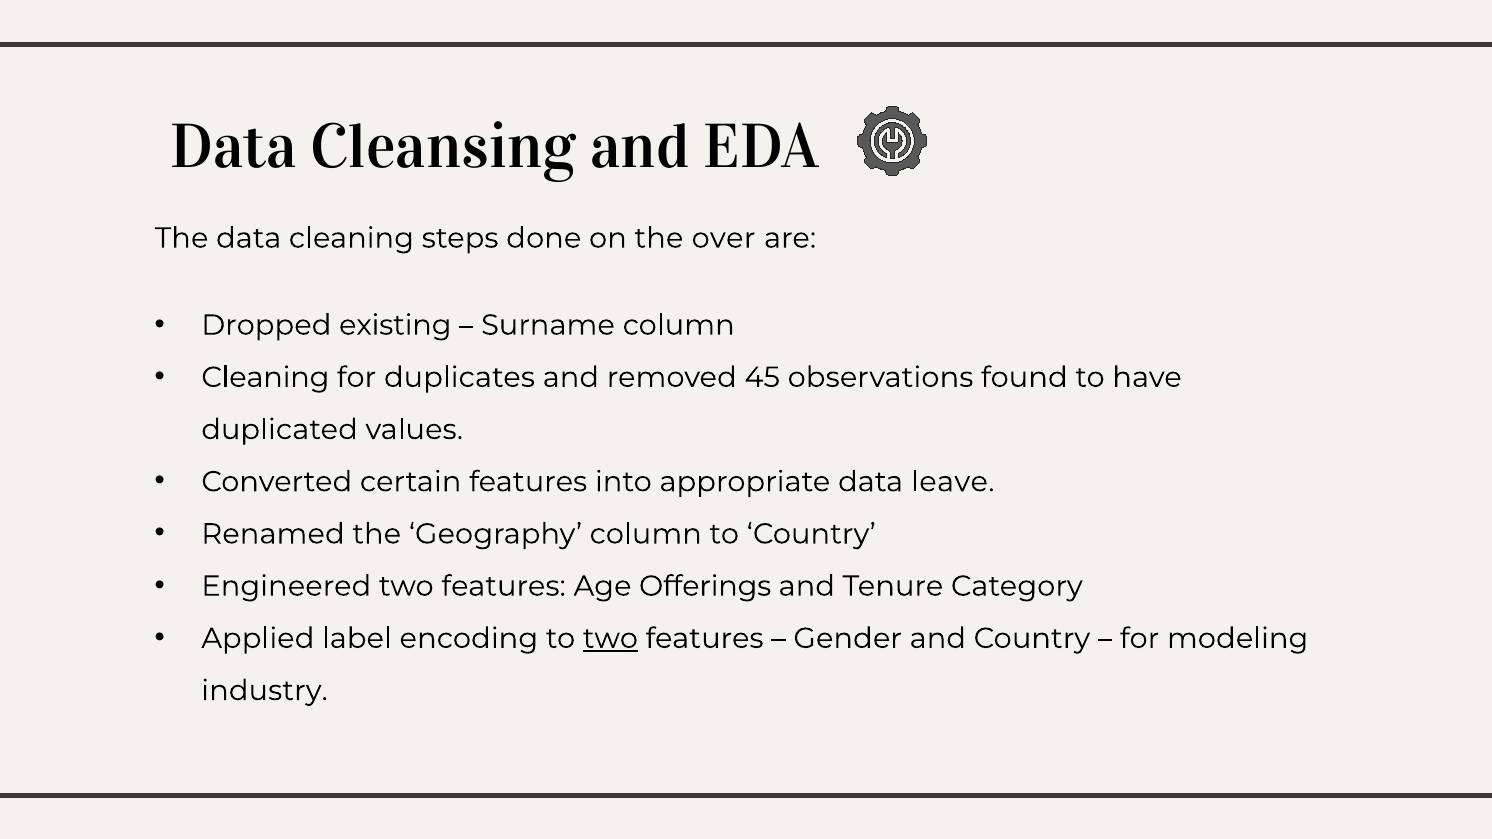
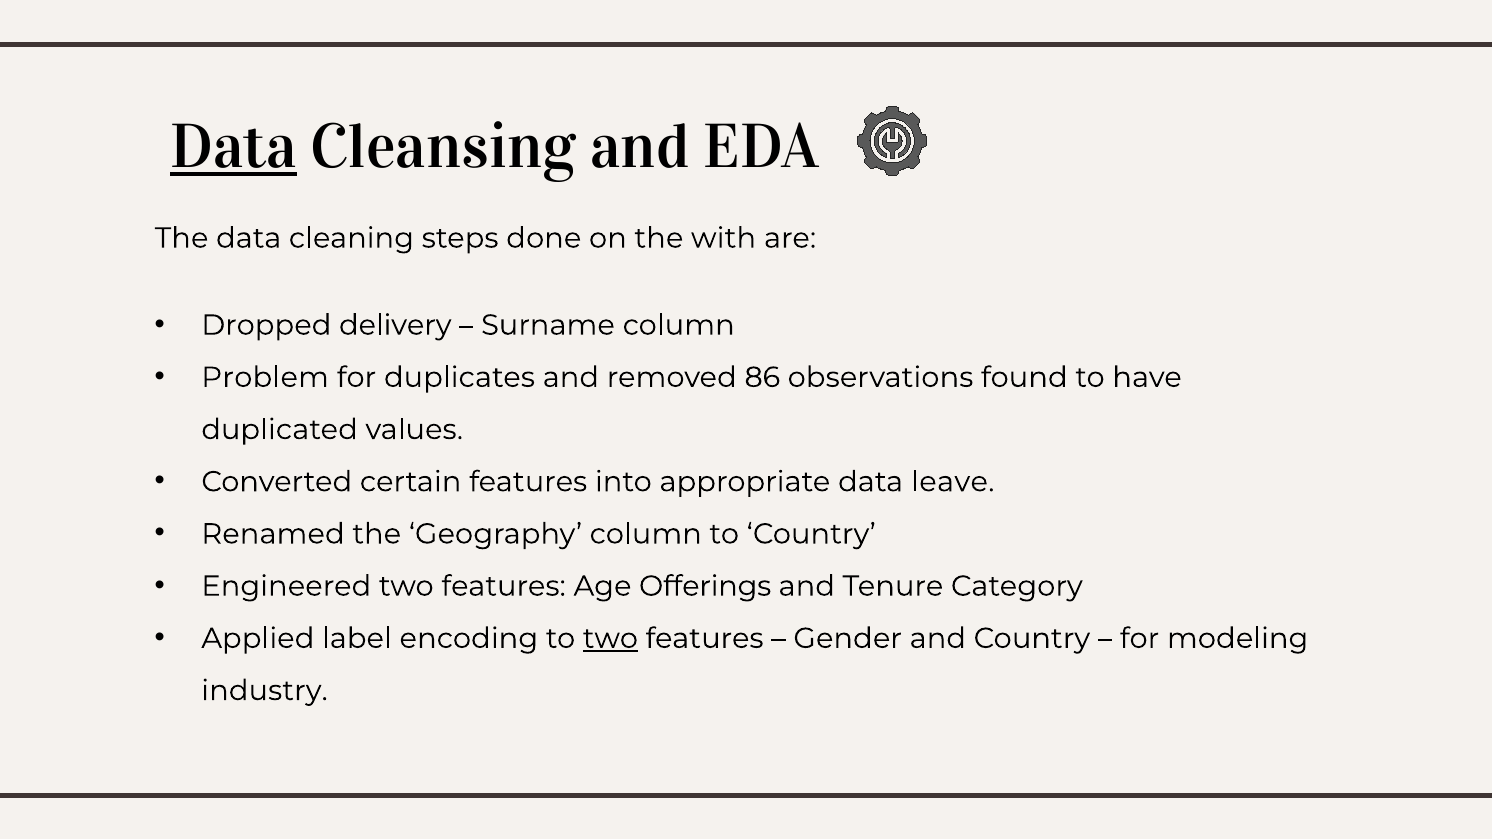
Data underline: none -> present (234, 147)
over: over -> with (724, 238)
existing: existing -> delivery (395, 325)
Cleaning: Cleaning -> Problem (265, 377)
45: 45 -> 86 (762, 377)
